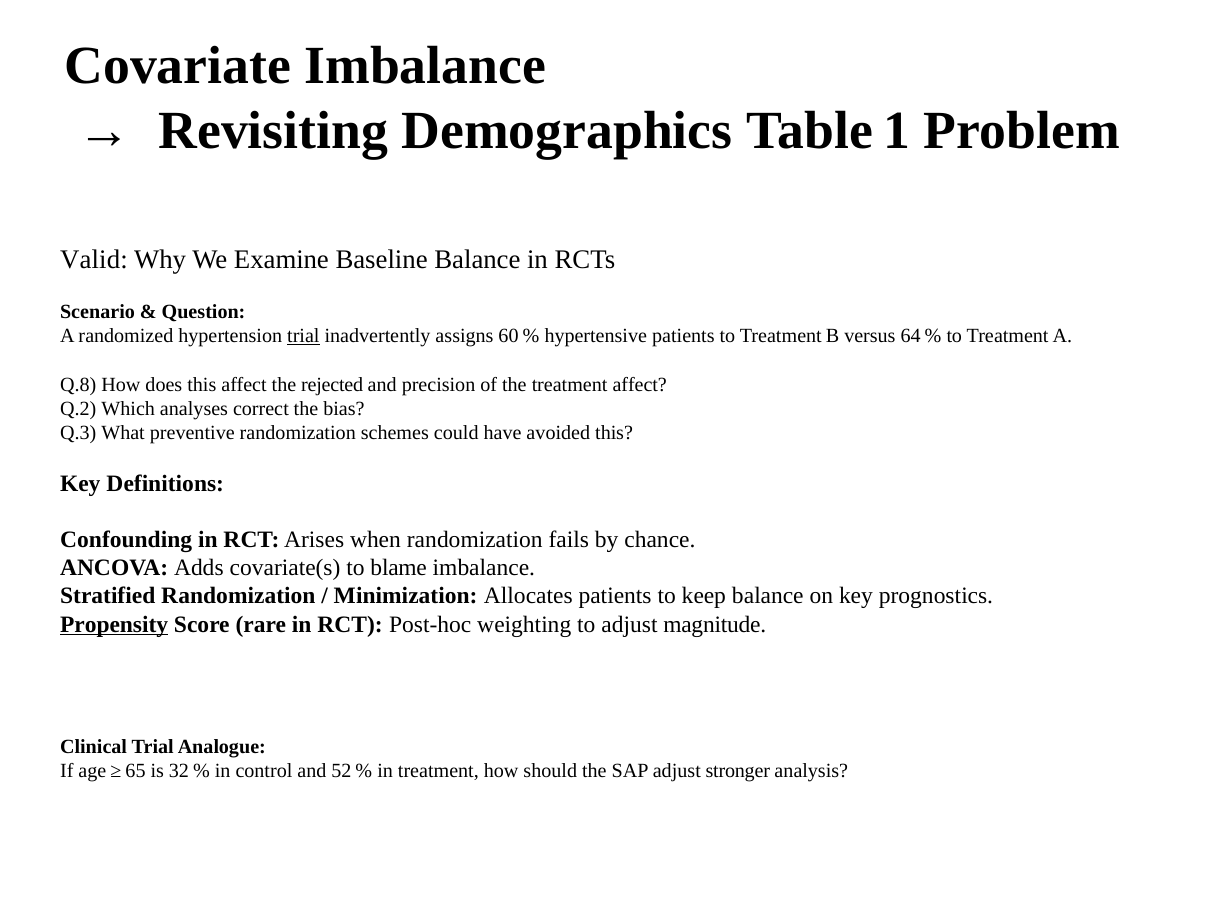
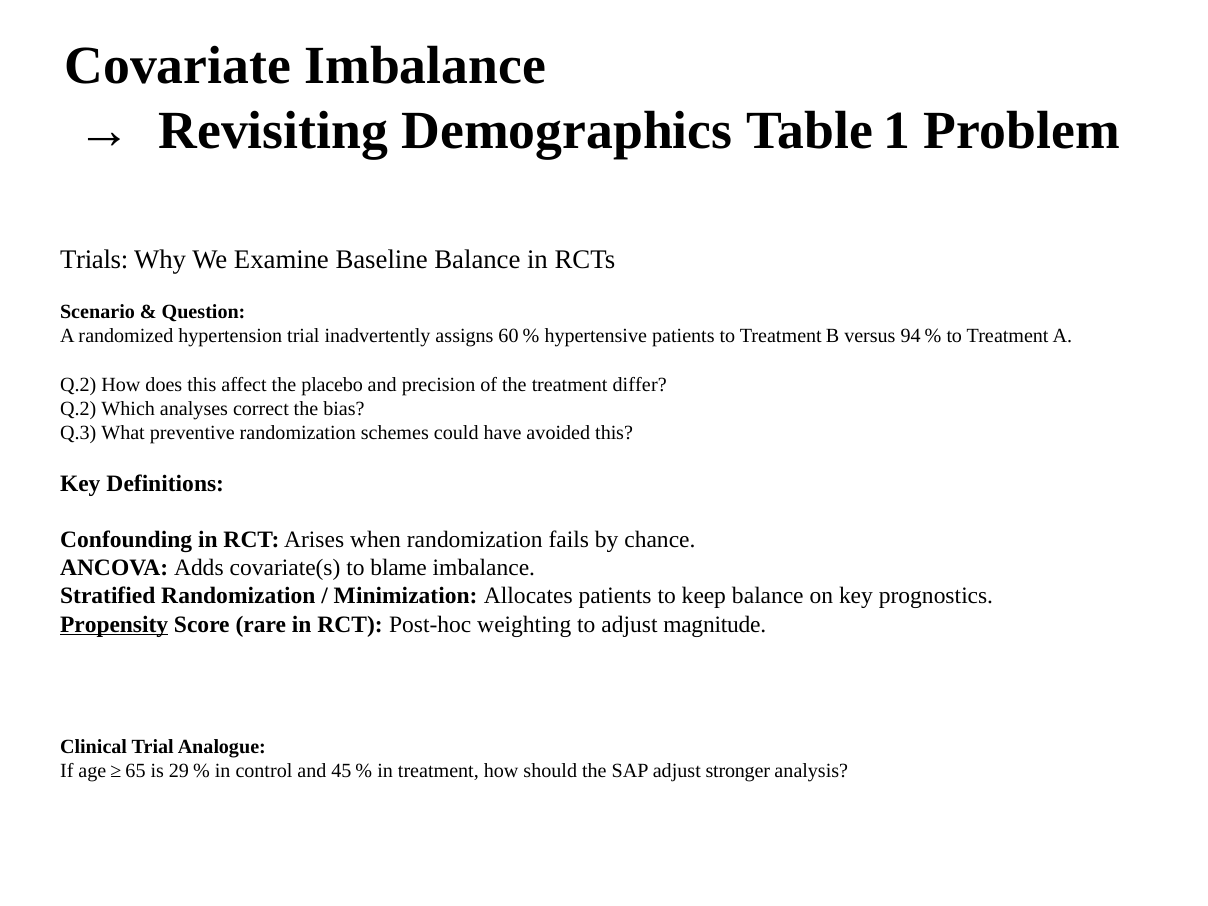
Valid: Valid -> Trials (94, 260)
trial underline: present -> none (303, 336)
64: 64 -> 94 (911, 336)
Q.8: Q.8 -> Q.2 (78, 384)
rejected: rejected -> placebo (332, 384)
treatment affect: affect -> differ (640, 384)
32: 32 -> 29 (179, 771)
52: 52 -> 45 (341, 771)
